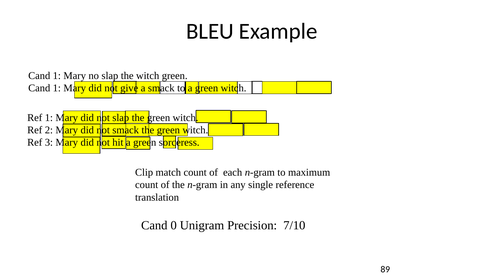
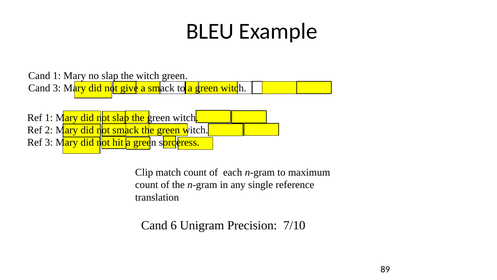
1: 1 -> 3 (57, 88)
0: 0 -> 6 (174, 226)
